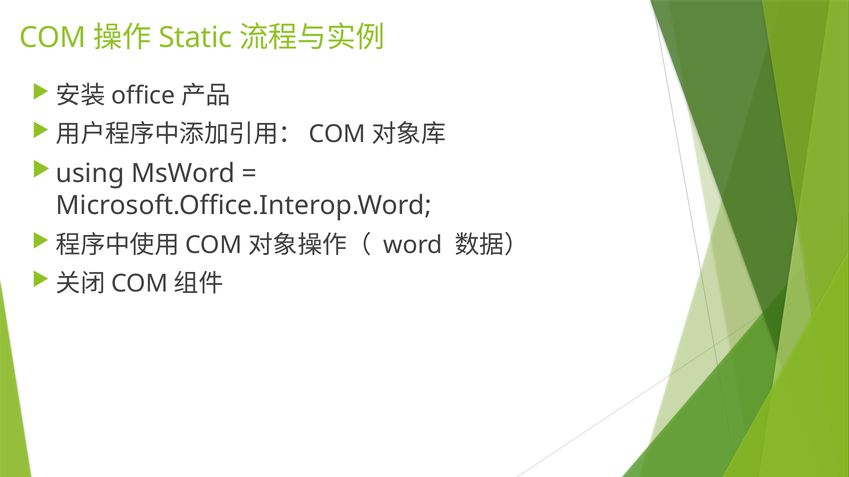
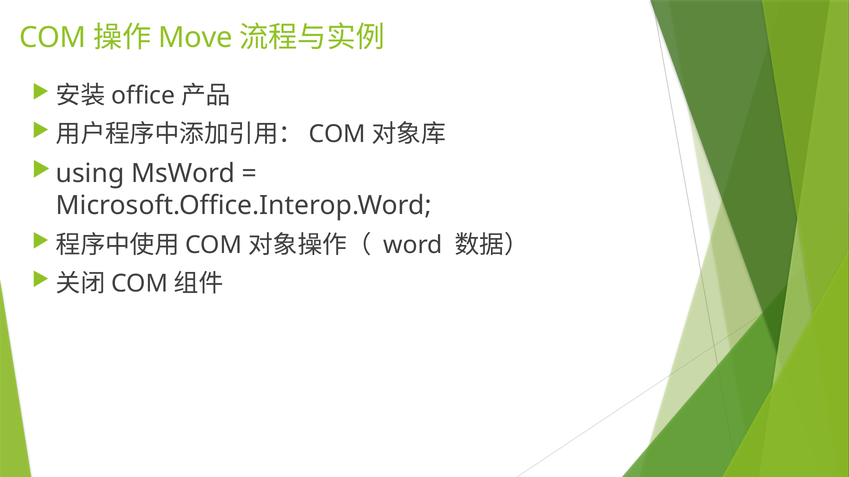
Static: Static -> Move (196, 38)
